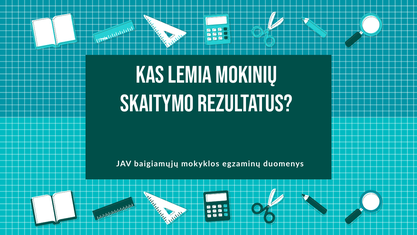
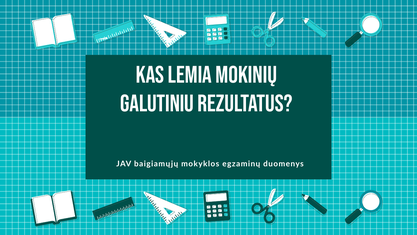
skaitymo: skaitymo -> galutiniu (157, 104)
